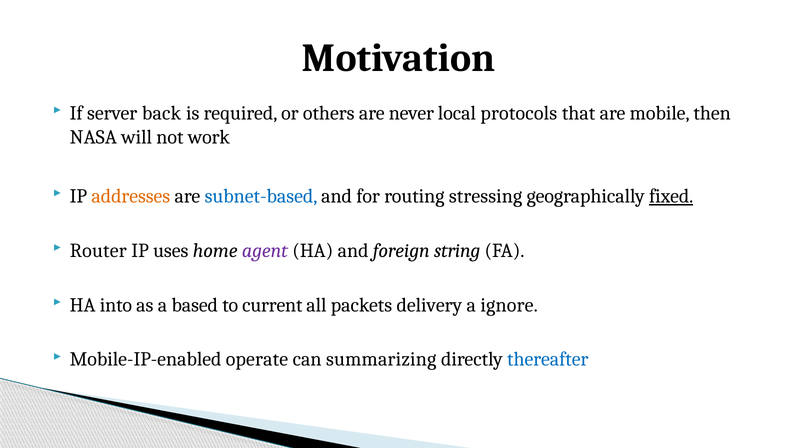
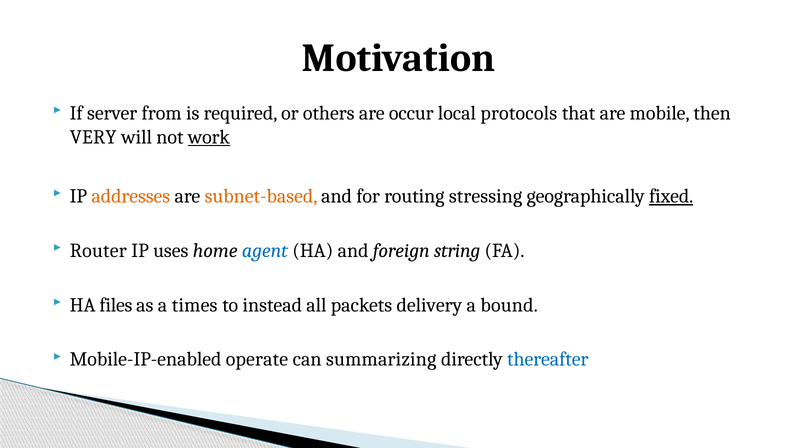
back: back -> from (162, 113)
never: never -> occur (411, 113)
NASA: NASA -> VERY (93, 137)
work underline: none -> present (209, 137)
subnet-based colour: blue -> orange (261, 196)
agent colour: purple -> blue (265, 251)
into: into -> files (116, 305)
based: based -> times (195, 305)
current: current -> instead (272, 305)
ignore: ignore -> bound (509, 305)
